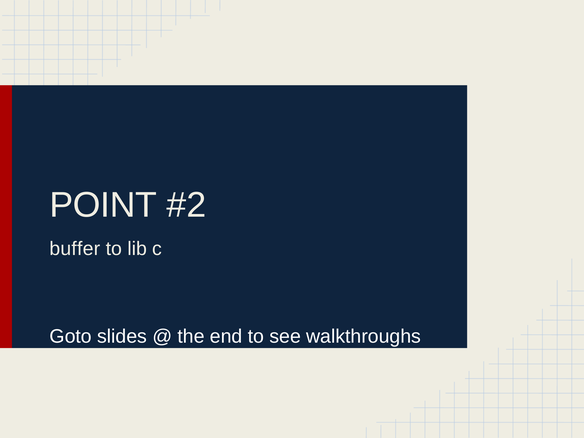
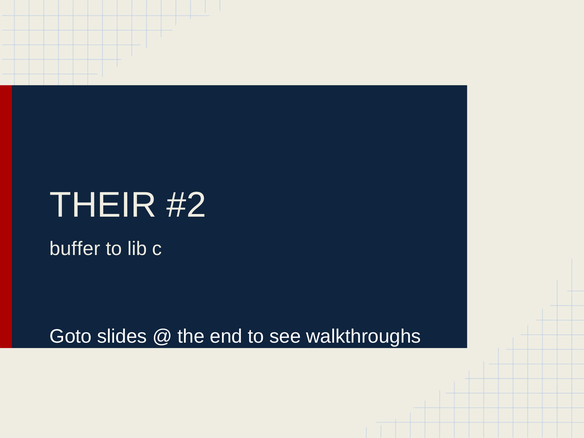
POINT: POINT -> THEIR (103, 205)
